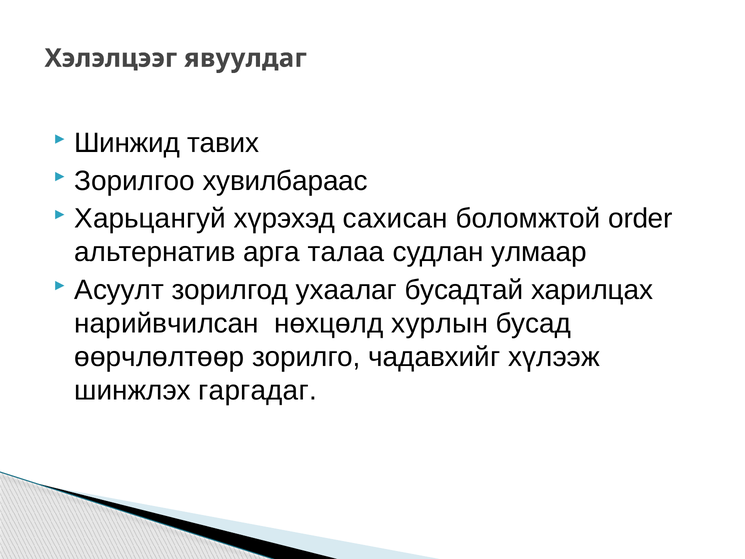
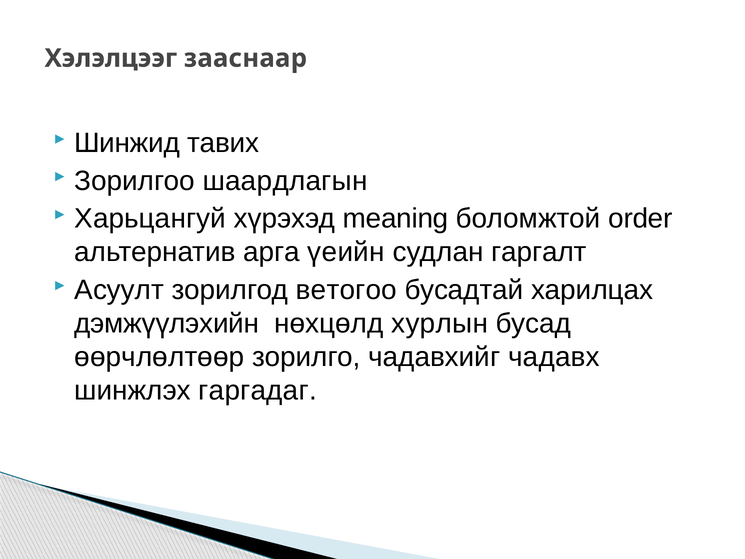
явуулдаг: явуулдаг -> зааснаар (245, 58)
хувилбараас: хувилбараас -> шаардлагын (285, 181)
сахисан: сахисан -> meaning (396, 218)
талаа: талаа -> үеийн (346, 252)
улмаар: улмаар -> гаргалт (539, 252)
ухаалаг: ухаалаг -> ветогоо (346, 290)
нарийвчилсан: нарийвчилсан -> дэмжүүлэхийн (167, 323)
хүлээж: хүлээж -> чадавх (554, 357)
